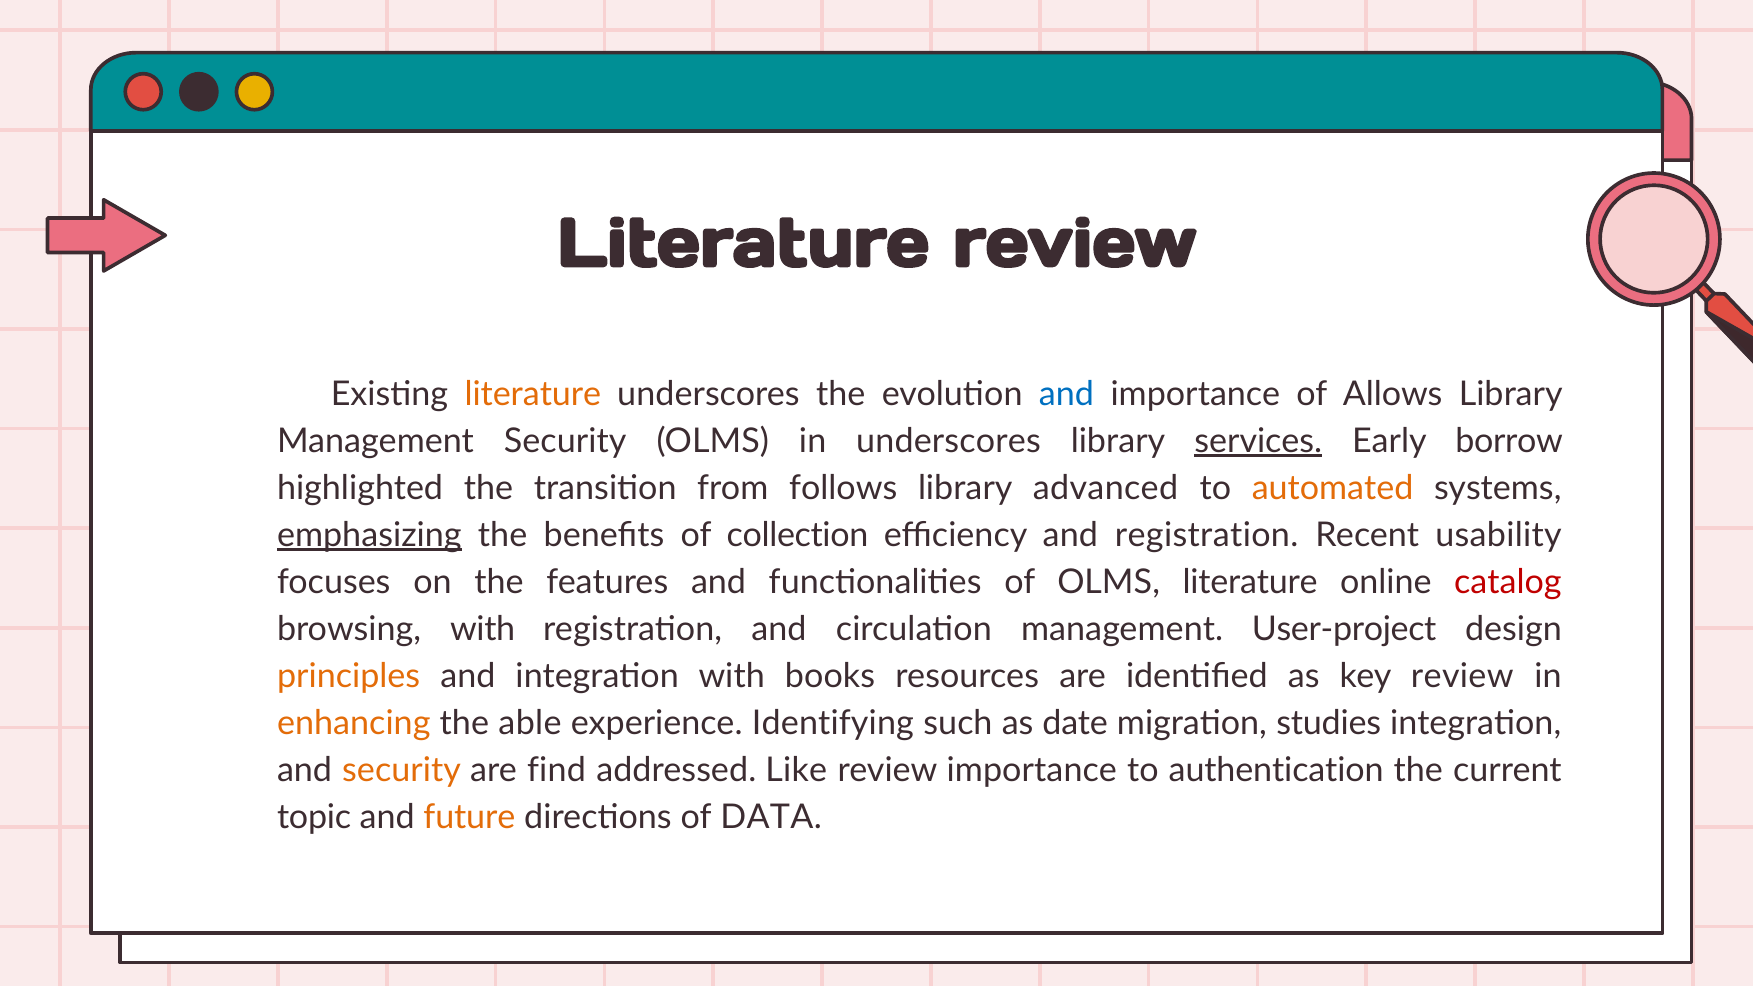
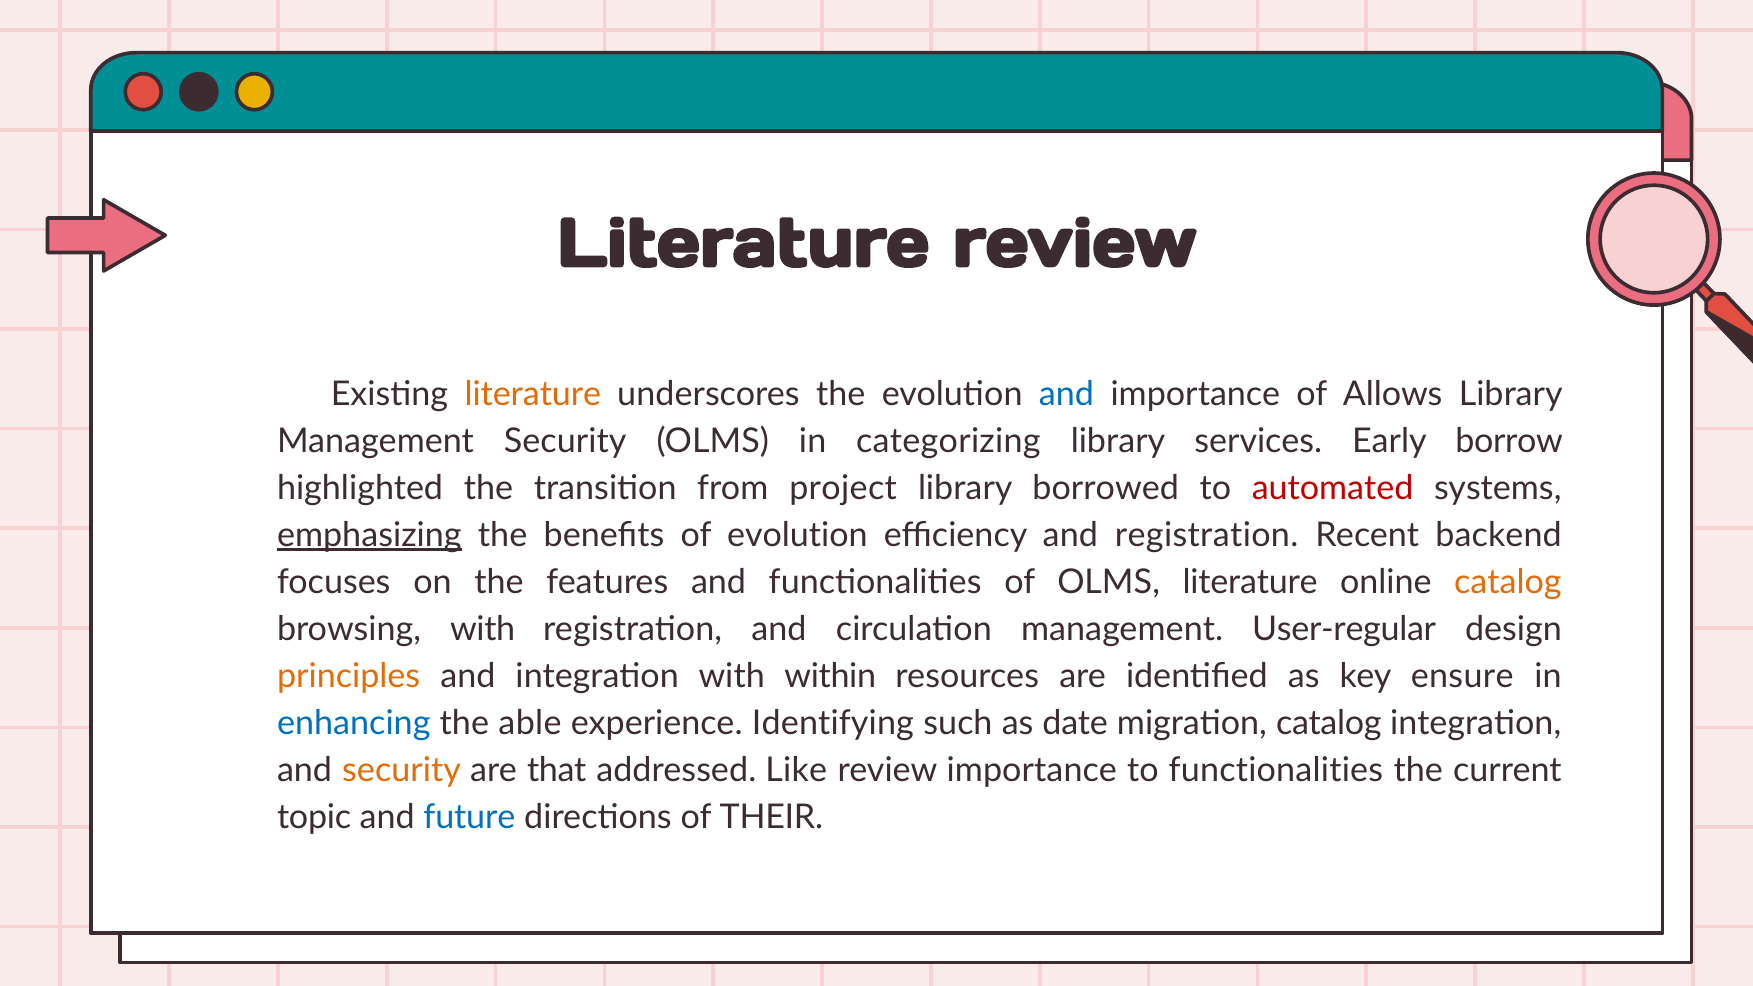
in underscores: underscores -> categorizing (948, 441)
services underline: present -> none (1258, 441)
follows: follows -> project (843, 488)
advanced: advanced -> borrowed (1106, 488)
automated colour: orange -> red (1333, 488)
of collection: collection -> evolution (797, 535)
usability: usability -> backend (1499, 535)
catalog colour: red -> orange (1508, 582)
User-project: User-project -> User-regular (1344, 629)
books: books -> within (830, 676)
key review: review -> ensure (1462, 676)
enhancing colour: orange -> blue (354, 723)
migration studies: studies -> catalog (1329, 723)
find: find -> that (557, 770)
to authentication: authentication -> functionalities (1276, 770)
future colour: orange -> blue (469, 817)
DATA: DATA -> THEIR (771, 817)
